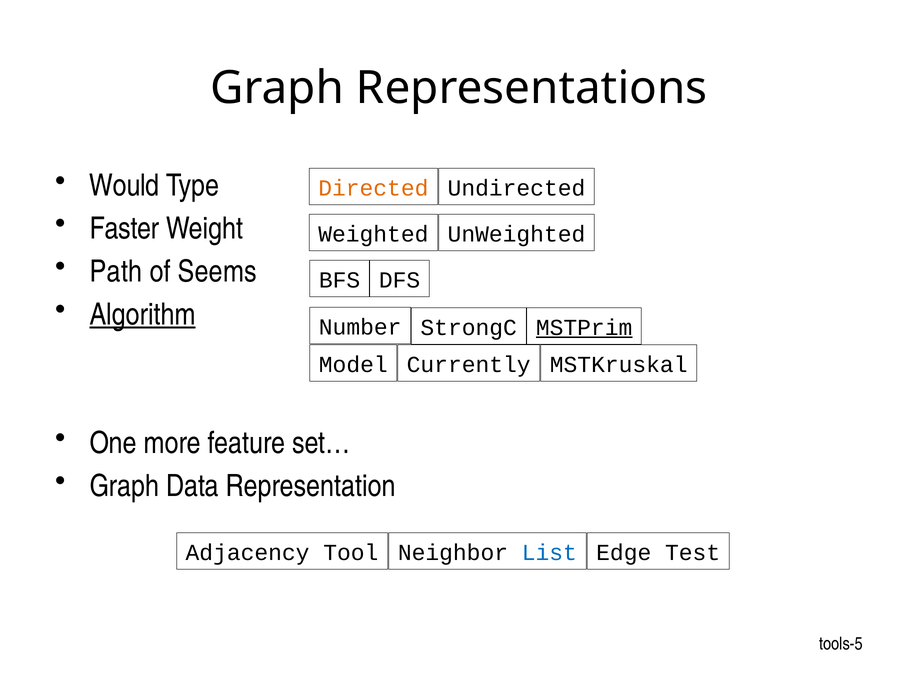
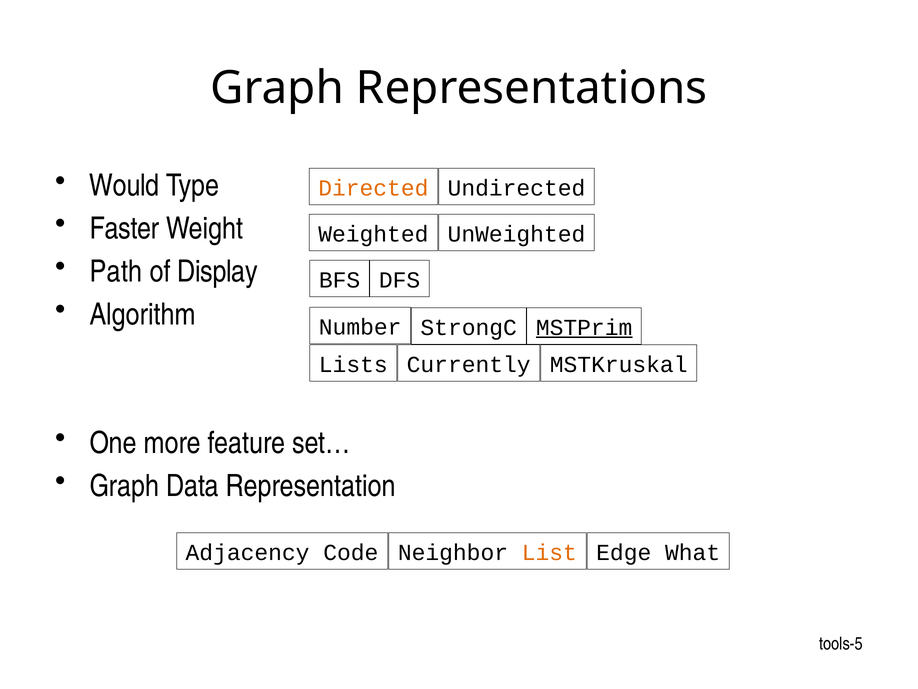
Seems: Seems -> Display (217, 271)
Algorithm underline: present -> none (142, 314)
Model: Model -> Lists (353, 364)
Tool: Tool -> Code (351, 552)
List colour: blue -> orange (549, 552)
Test: Test -> What (693, 552)
